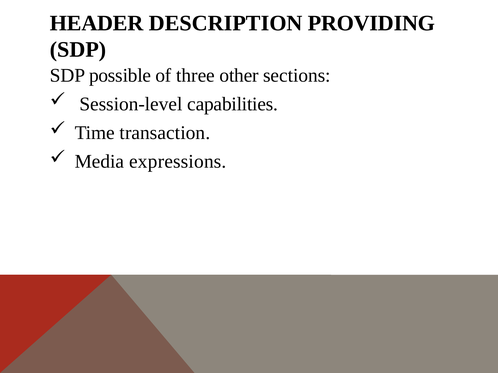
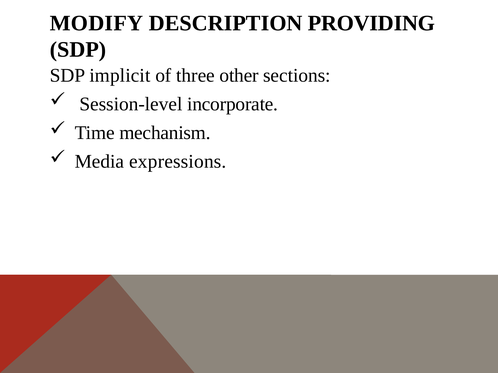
HEADER: HEADER -> MODIFY (96, 23)
possible: possible -> implicit (120, 75)
capabilities: capabilities -> incorporate (233, 104)
transaction: transaction -> mechanism (165, 133)
